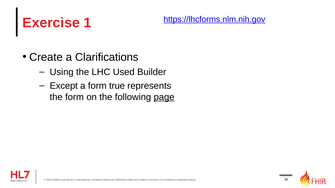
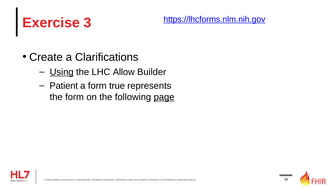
1: 1 -> 3 (88, 23)
Using underline: none -> present (62, 72)
Used: Used -> Allow (124, 72)
Except: Except -> Patient (64, 86)
